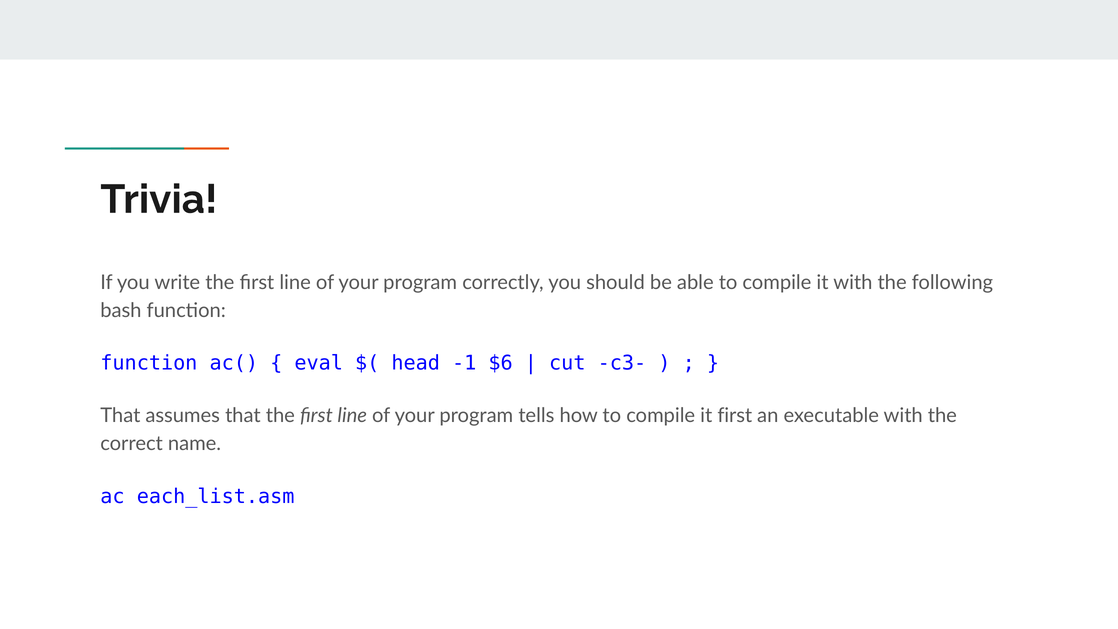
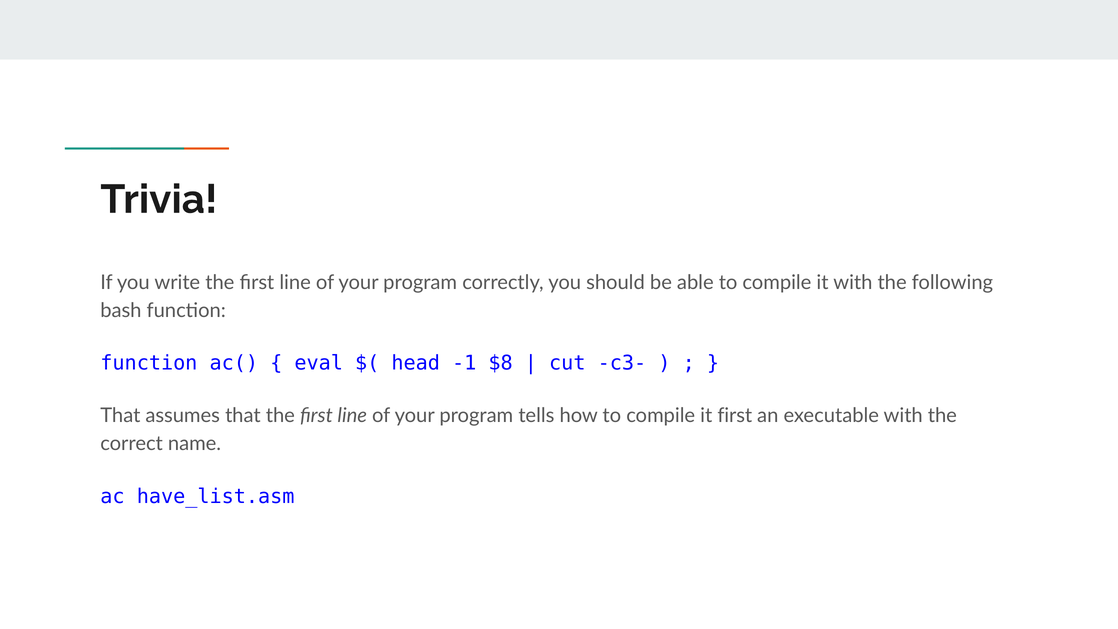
$6: $6 -> $8 (501, 363)
each_list.asm: each_list.asm -> have_list.asm (216, 496)
